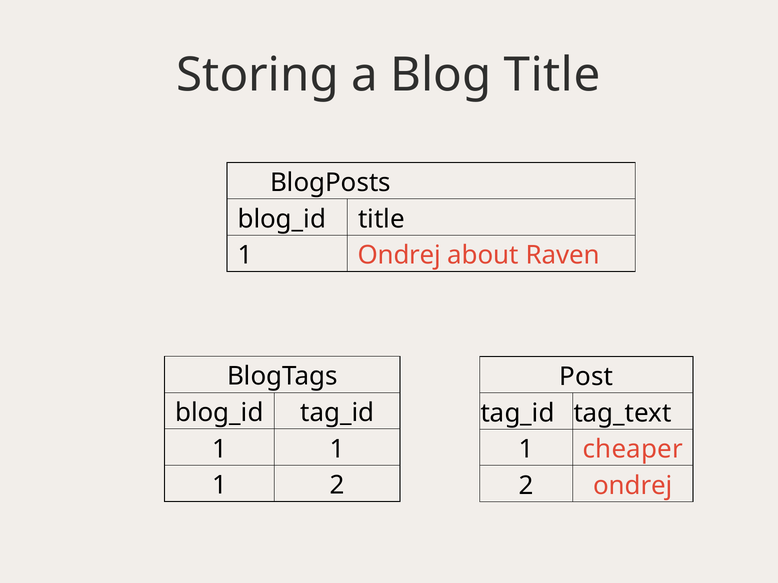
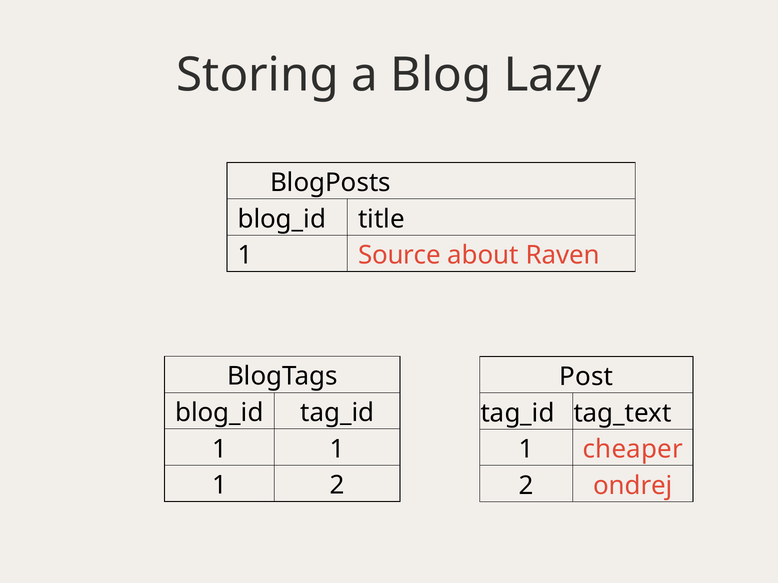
Blog Title: Title -> Lazy (552, 75)
1 Ondrej: Ondrej -> Source (399, 256)
